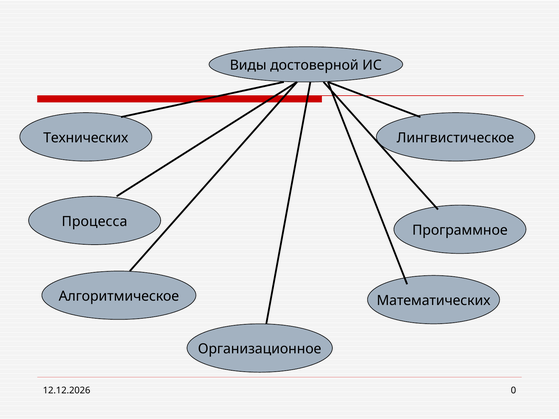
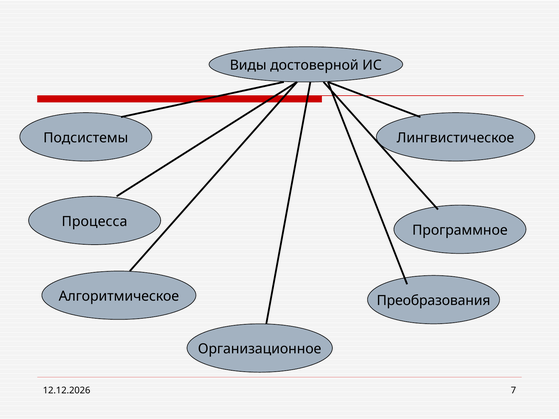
Технических: Технических -> Подсистемы (86, 138)
Математических: Математических -> Преобразования (434, 301)
0: 0 -> 7 (513, 391)
